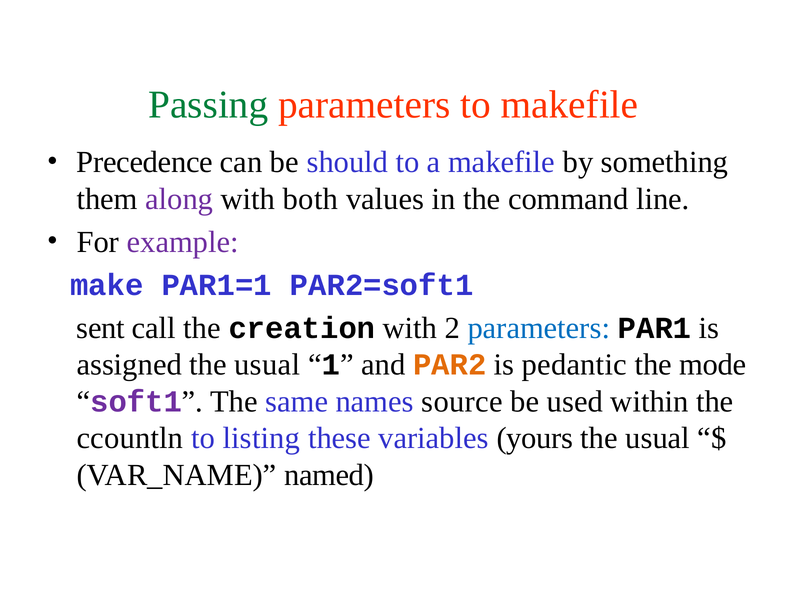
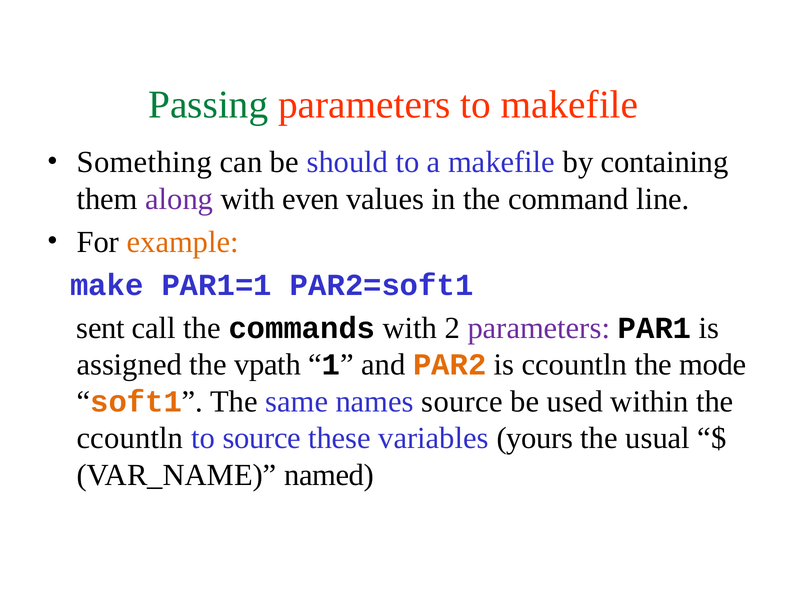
Precedence: Precedence -> Something (144, 162)
something: something -> containing (665, 162)
both: both -> even (311, 199)
example colour: purple -> orange (183, 242)
creation: creation -> commands (302, 328)
parameters colour: blue -> purple (539, 328)
assigned the usual: usual -> vpath (268, 364)
is pedantic: pedantic -> ccountln (574, 364)
soft1 colour: purple -> orange (136, 401)
to listing: listing -> source (262, 438)
